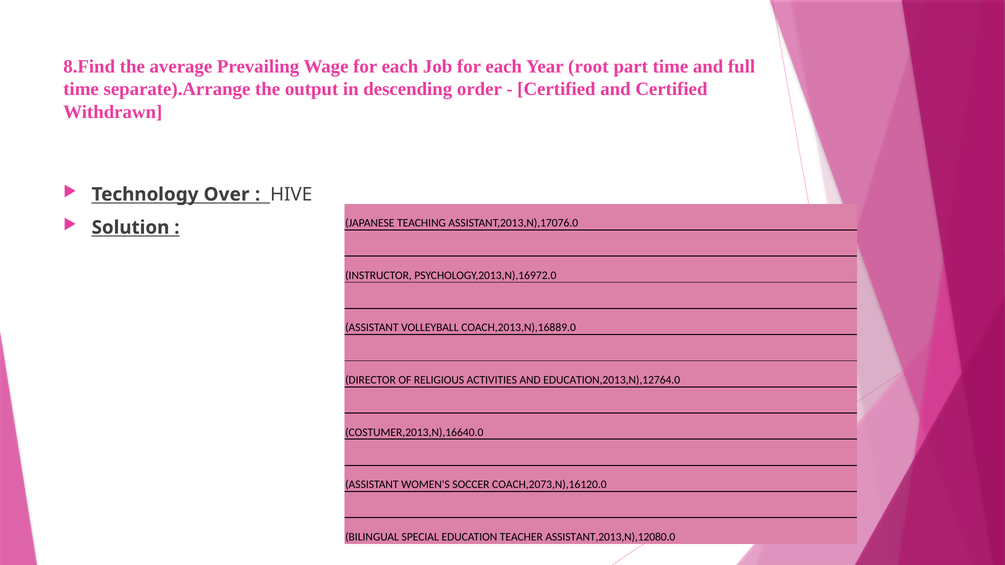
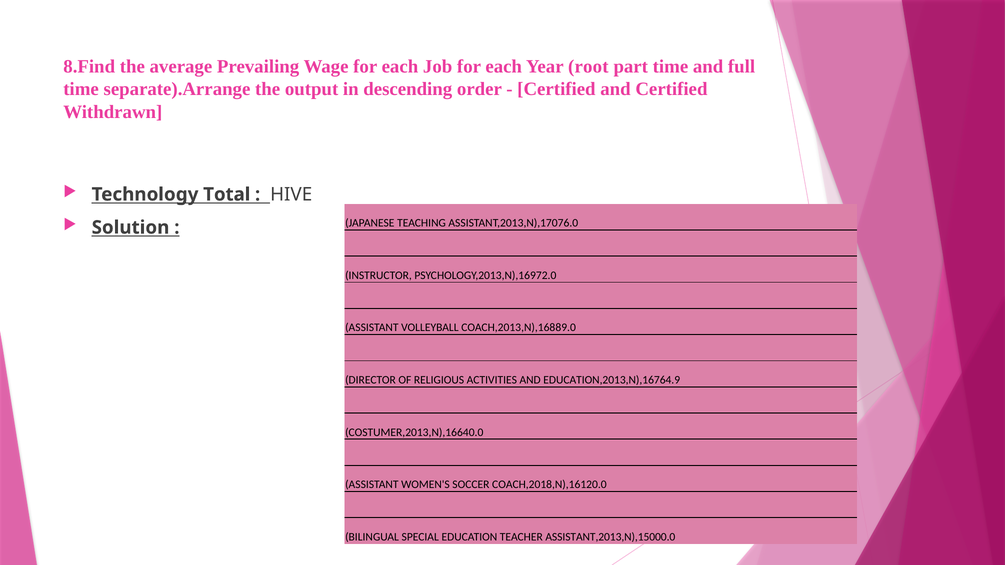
Over: Over -> Total (227, 195)
EDUCATION,2013,N),12764.0: EDUCATION,2013,N),12764.0 -> EDUCATION,2013,N),16764.9 (612, 380)
COACH,2073,N),16120.0: COACH,2073,N),16120.0 -> COACH,2018,N),16120.0 (549, 485)
ASSISTANT,2013,N),12080.0: ASSISTANT,2013,N),12080.0 -> ASSISTANT,2013,N),15000.0 (610, 537)
